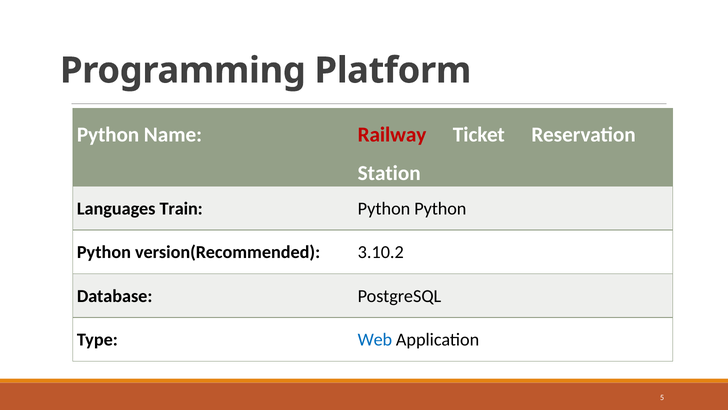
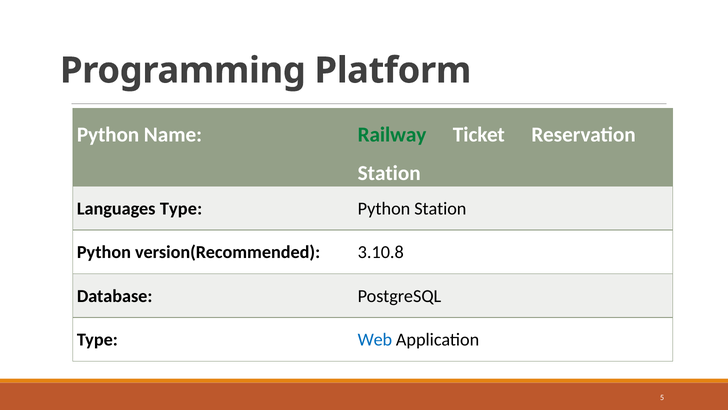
Railway colour: red -> green (392, 134)
Languages Train: Train -> Type (181, 208)
Python: Python -> Station (440, 208)
3.10.2: 3.10.2 -> 3.10.8 (381, 252)
